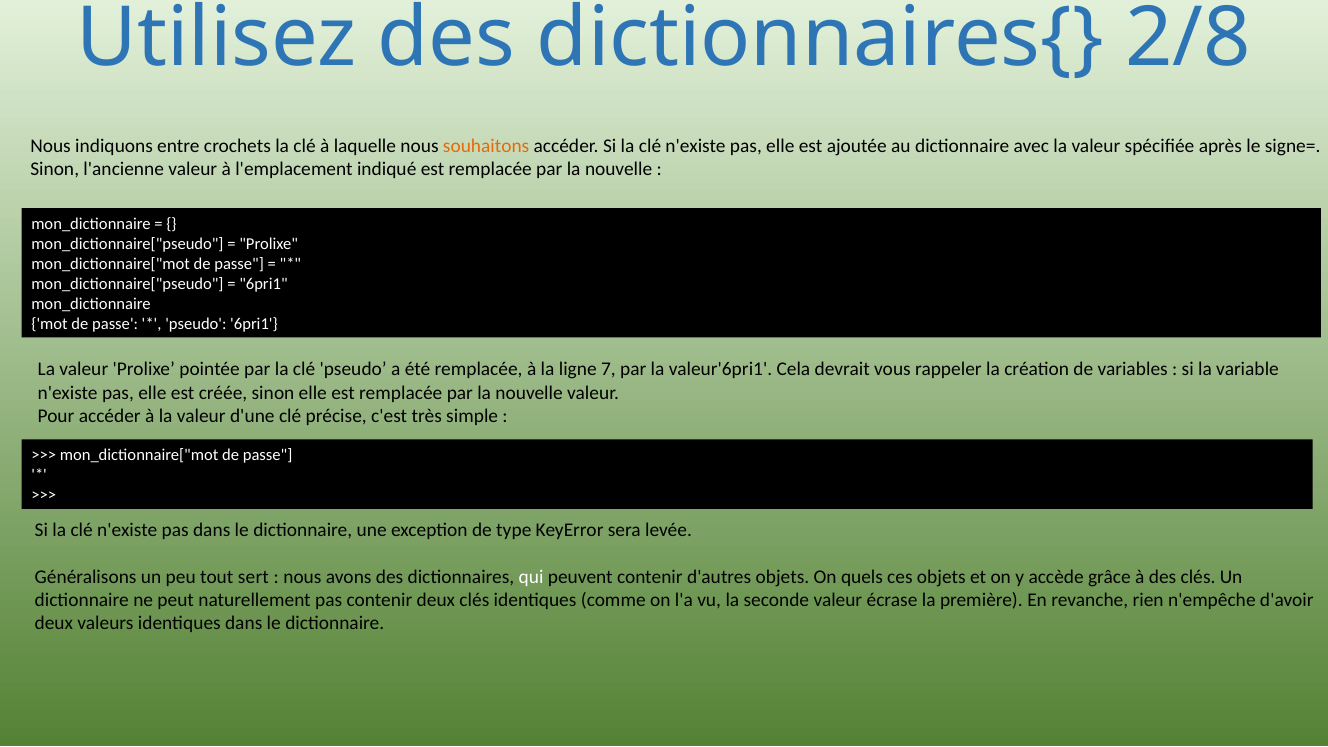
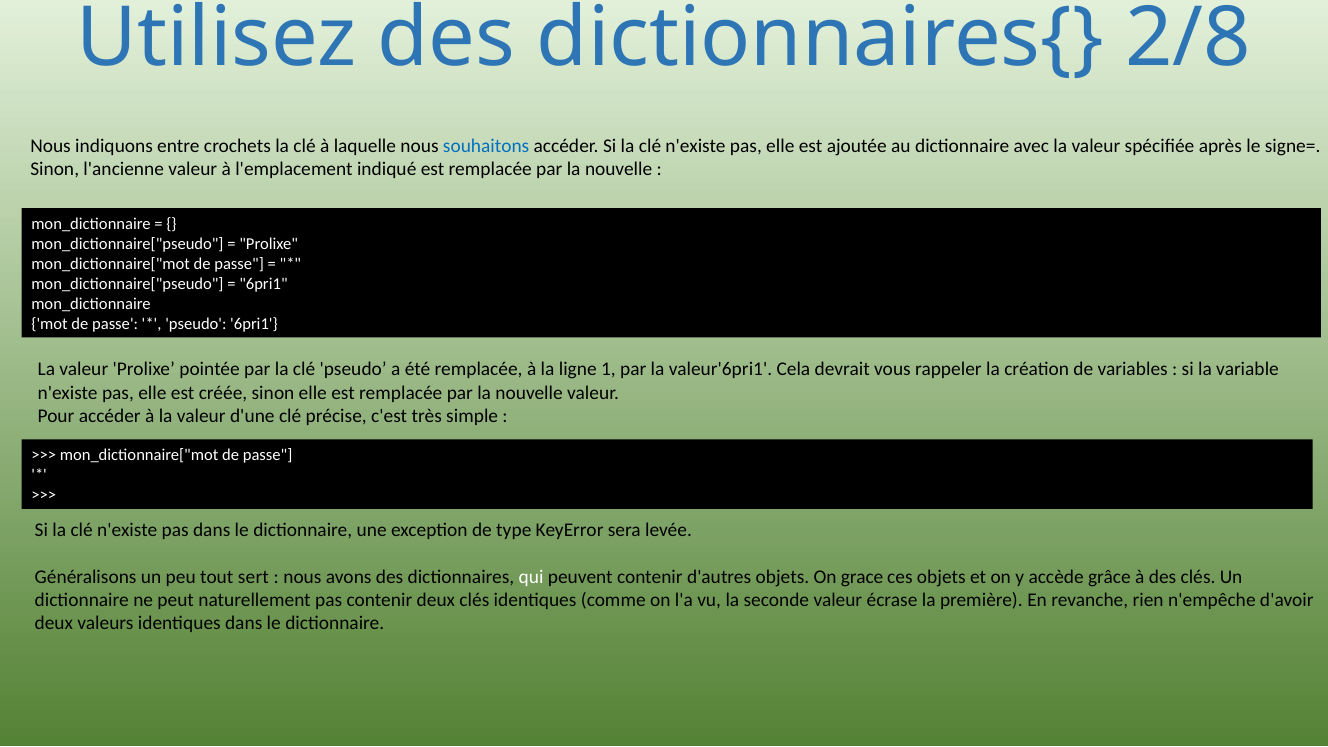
souhaitons colour: orange -> blue (486, 146)
7: 7 -> 1 (608, 369)
quels: quels -> grace (862, 577)
